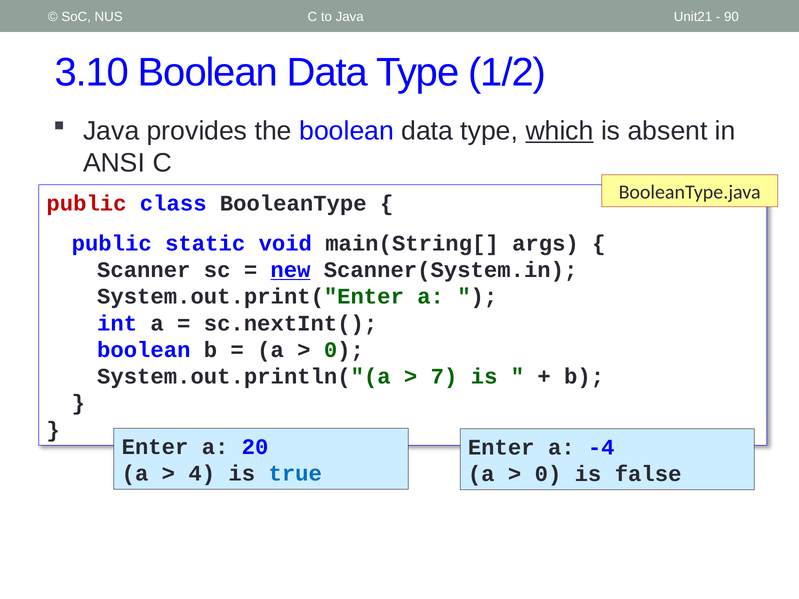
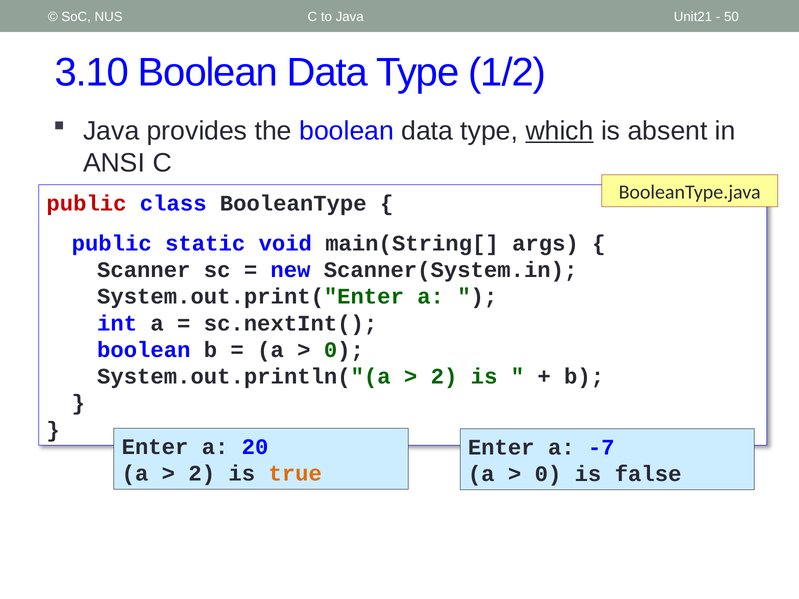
90: 90 -> 50 (731, 17)
new underline: present -> none (290, 270)
7: 7 -> 2 (444, 377)
-4: -4 -> -7 (601, 448)
4: 4 -> 2 (202, 474)
true colour: blue -> orange (295, 474)
